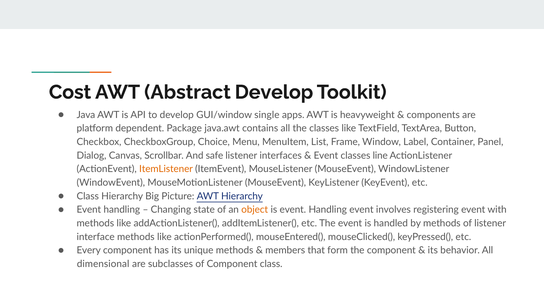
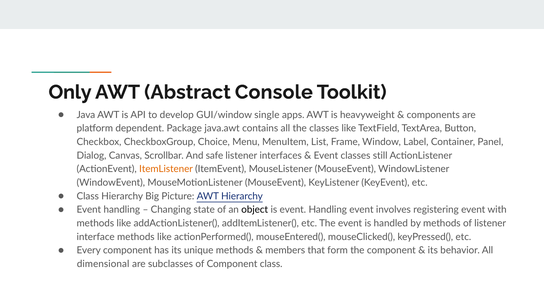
Cost: Cost -> Only (70, 92)
Abstract Develop: Develop -> Console (274, 92)
line: line -> still (380, 156)
object colour: orange -> black (255, 210)
